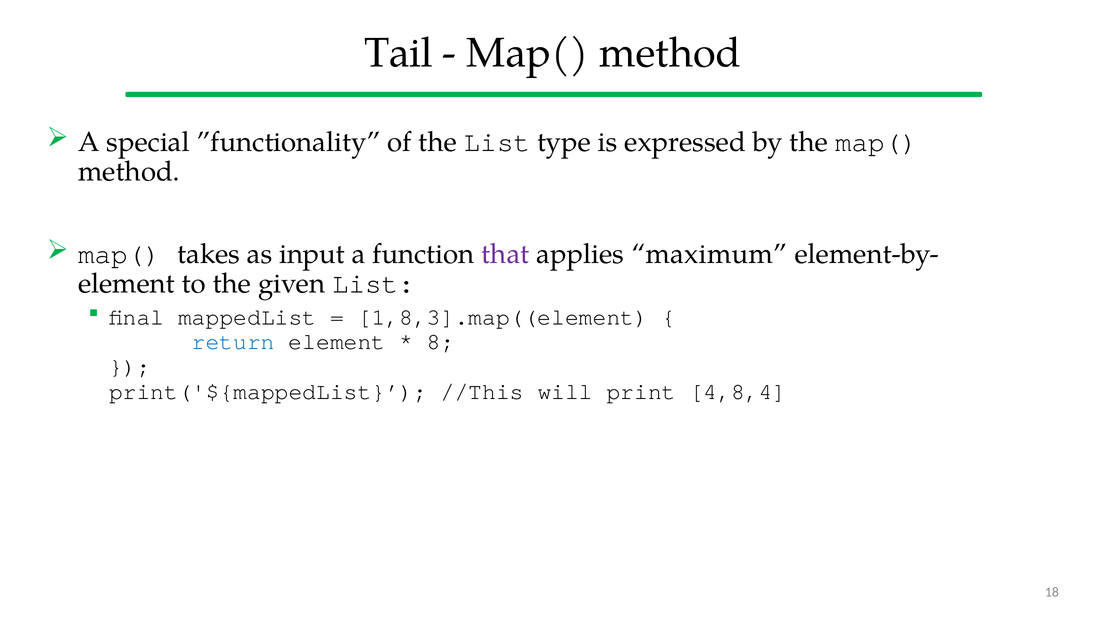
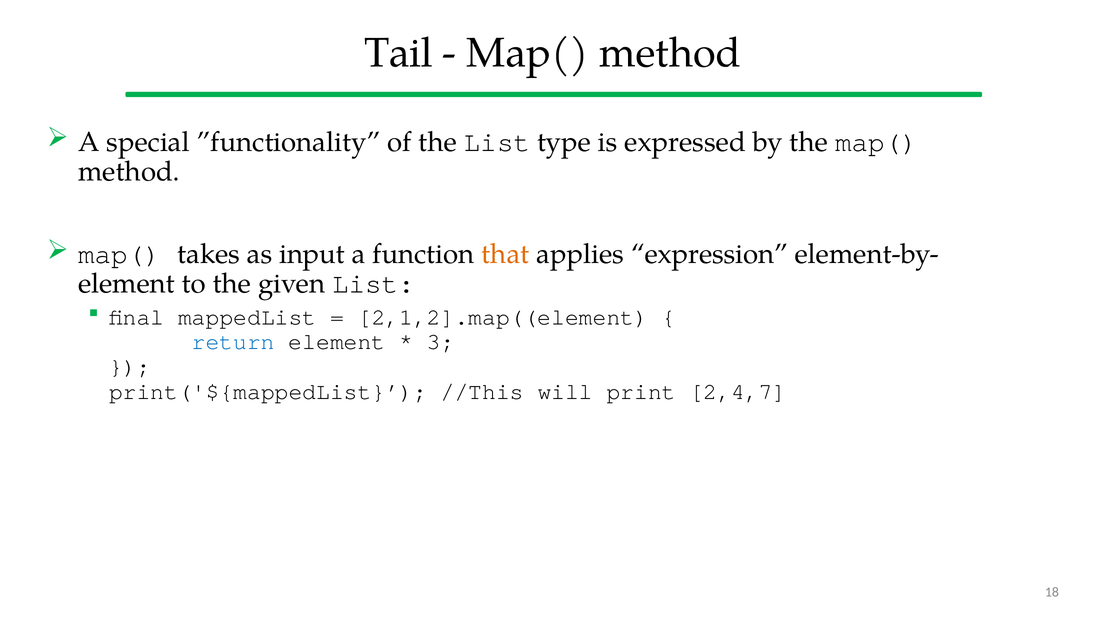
that colour: purple -> orange (505, 254)
maximum: maximum -> expression (709, 254)
1,8,3].map((element: 1,8,3].map((element -> 2,1,2].map((element (503, 317)
8: 8 -> 3 (441, 342)
4,8,4: 4,8,4 -> 2,4,7 (738, 392)
